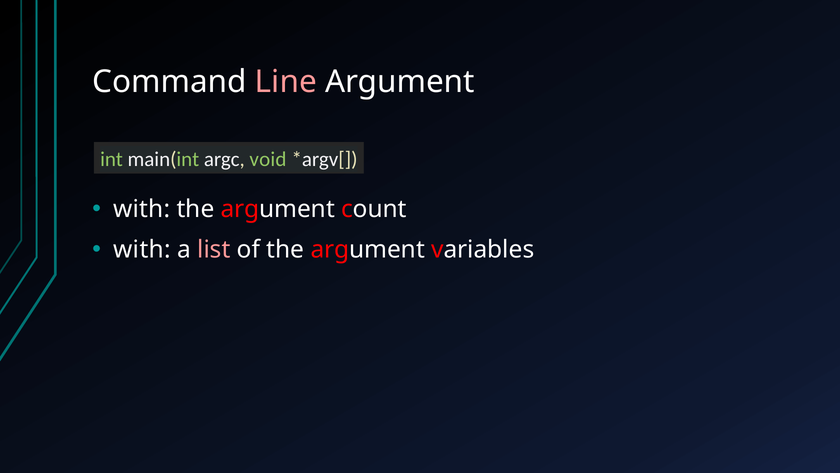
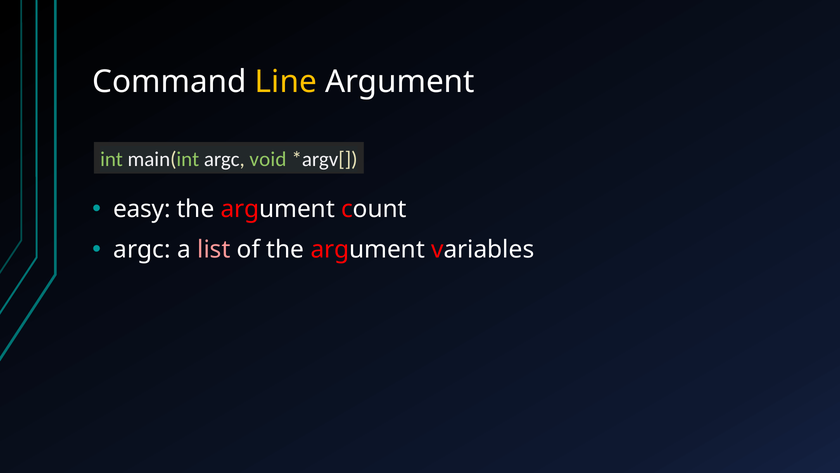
Line colour: pink -> yellow (286, 82)
with: with -> easy (142, 209)
with: with -> argc (142, 249)
